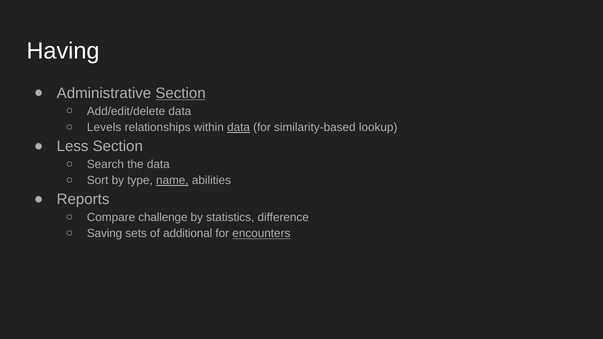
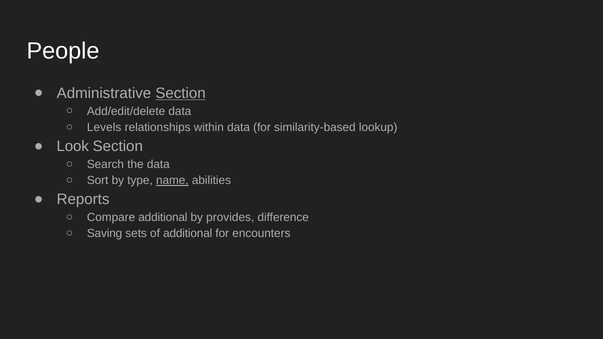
Having: Having -> People (63, 51)
data underline: present -> none (239, 127)
Less: Less -> Look (73, 146)
Compare challenge: challenge -> additional (163, 218)
statistics: statistics -> provides (230, 218)
encounters underline: present -> none (261, 234)
